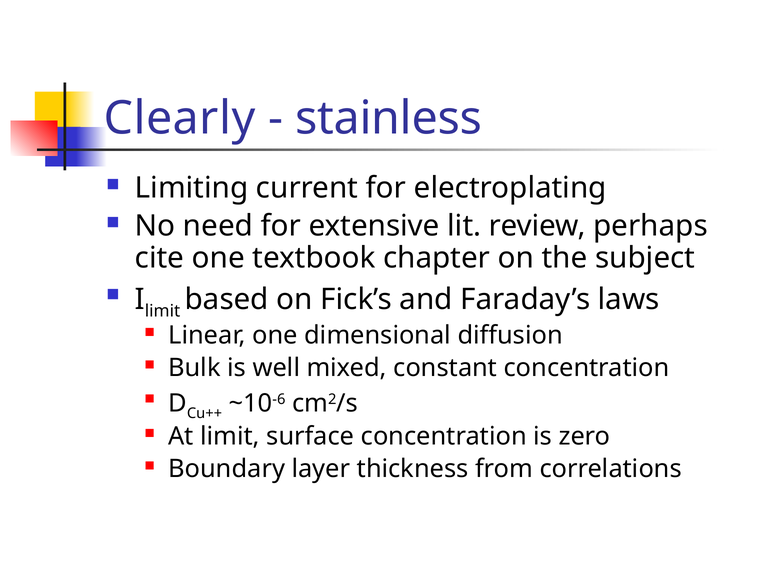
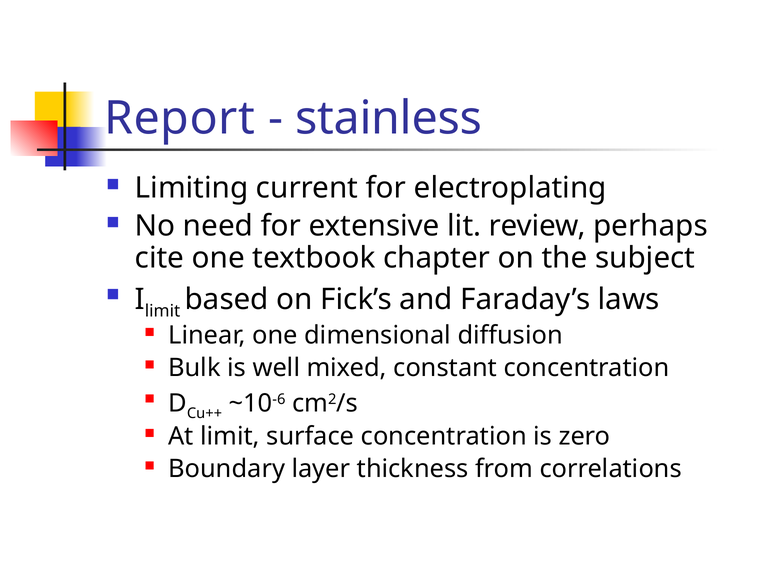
Clearly: Clearly -> Report (180, 118)
